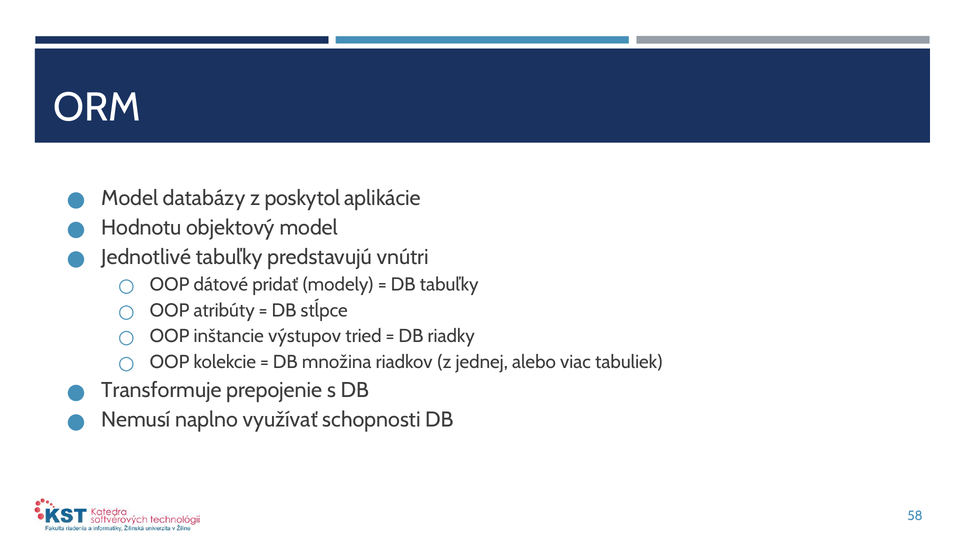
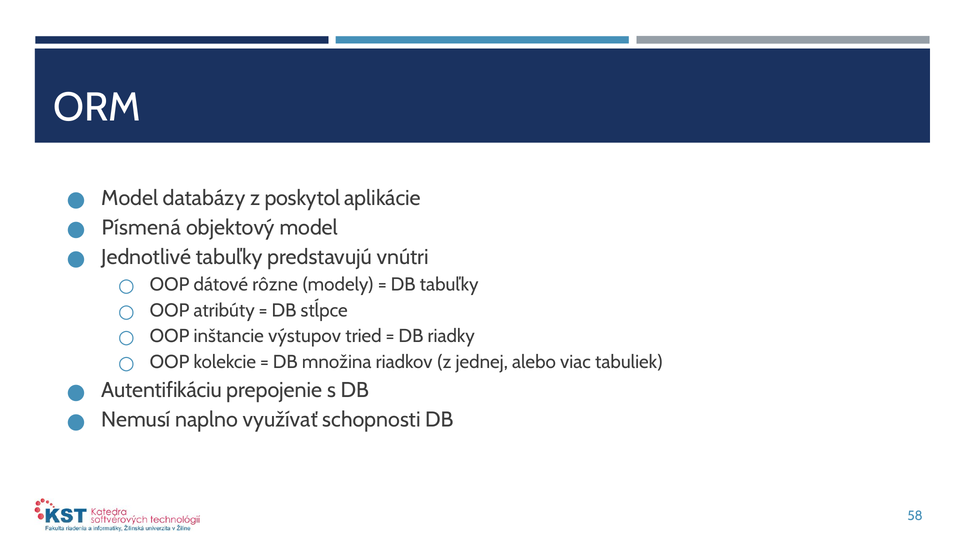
Hodnotu: Hodnotu -> Písmená (141, 228)
pridať: pridať -> rôzne (275, 284)
Transformuje: Transformuje -> Autentifikáciu (162, 390)
